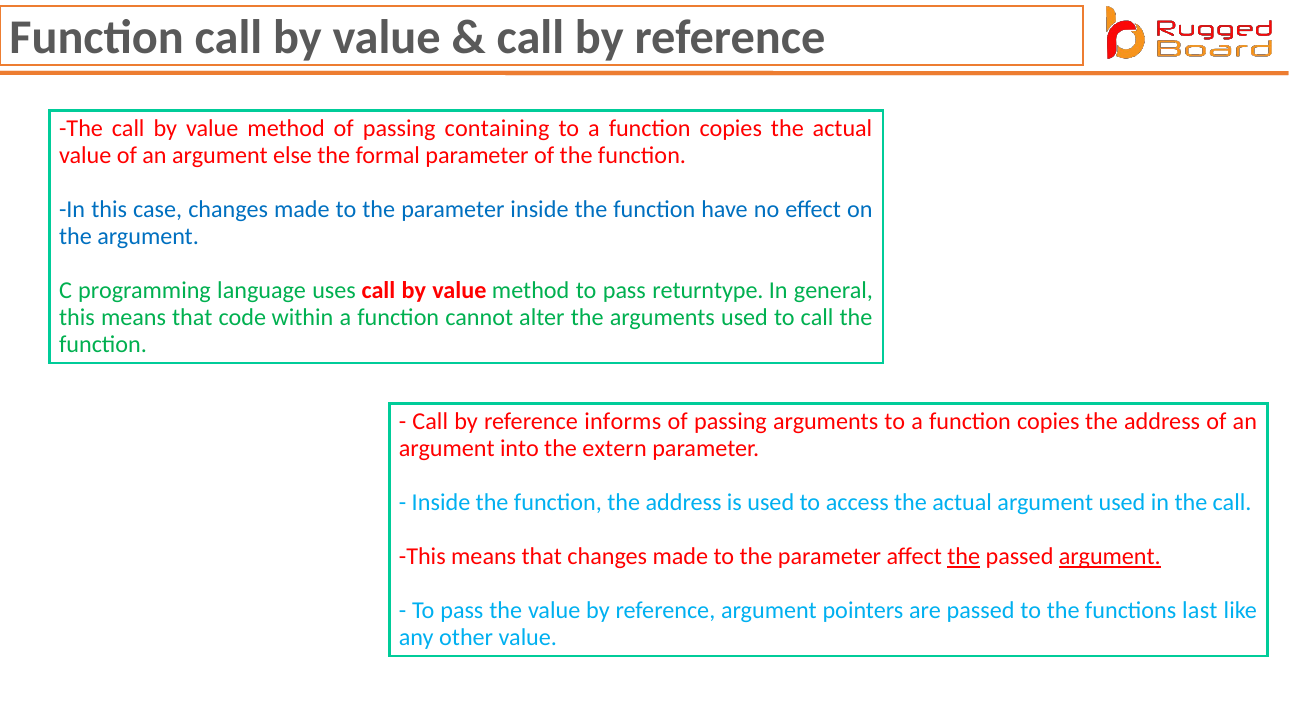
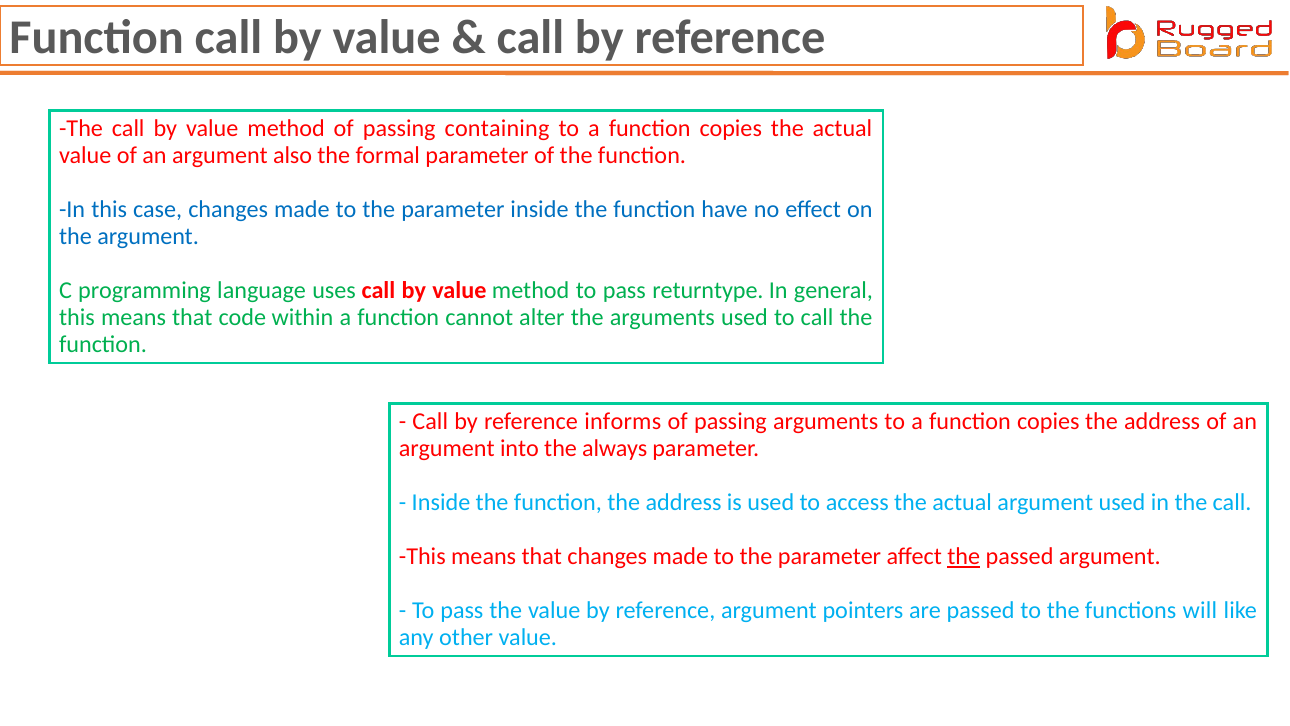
else: else -> also (293, 156)
extern: extern -> always (615, 448)
argument underline: present -> none (1110, 556)
last: last -> will (1200, 610)
